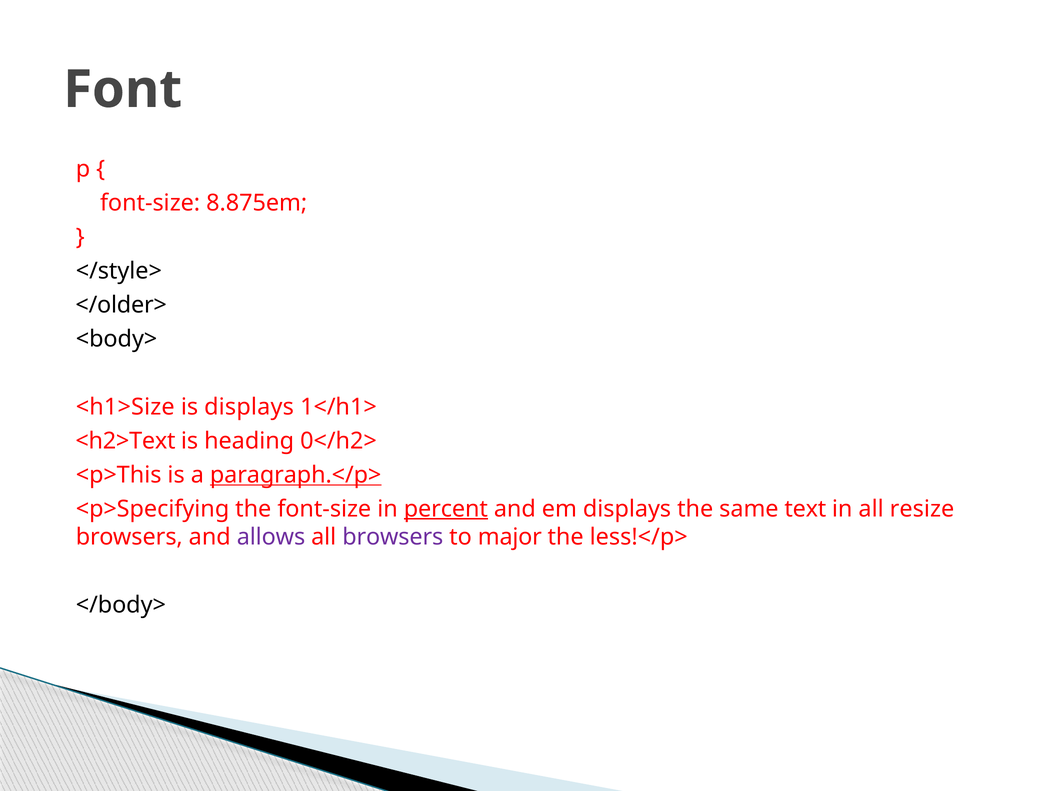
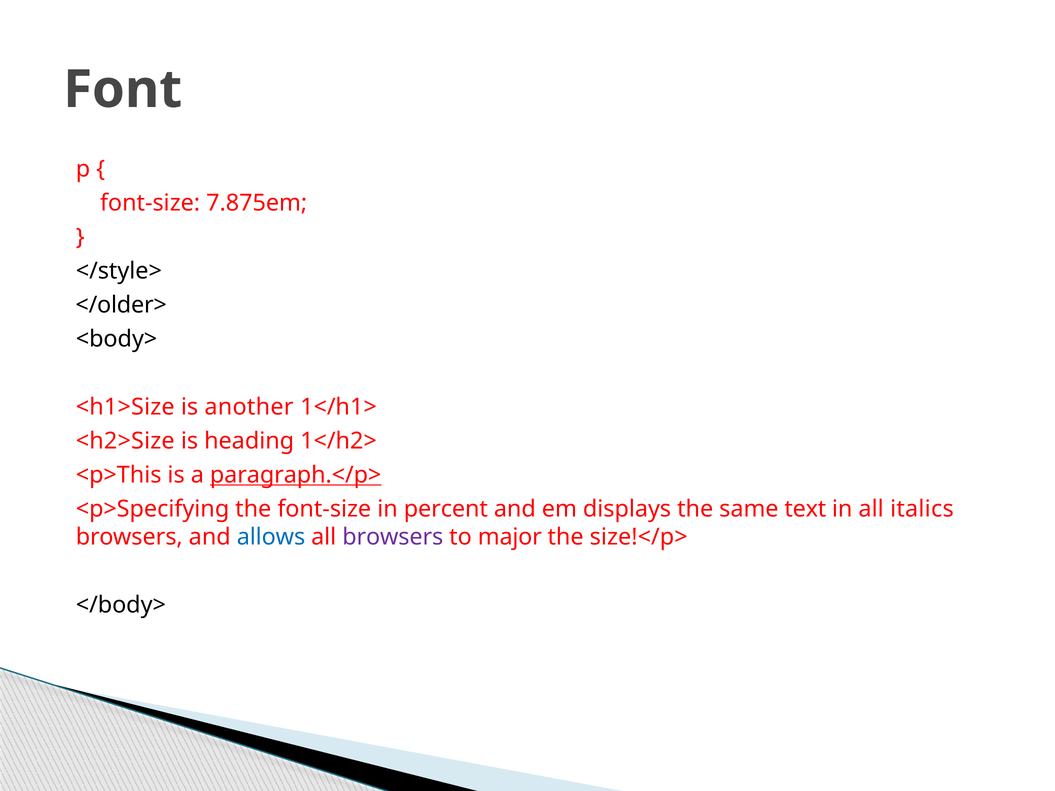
8.875em: 8.875em -> 7.875em (257, 203)
is displays: displays -> another (249, 407)
<h2>Text: <h2>Text -> <h2>Size (125, 441)
0</h2>: 0</h2> -> 1</h2> (339, 441)
percent underline: present -> none (446, 509)
resize: resize -> italics (922, 509)
allows colour: purple -> blue (271, 537)
less!</p>: less!</p> -> size!</p> (639, 537)
